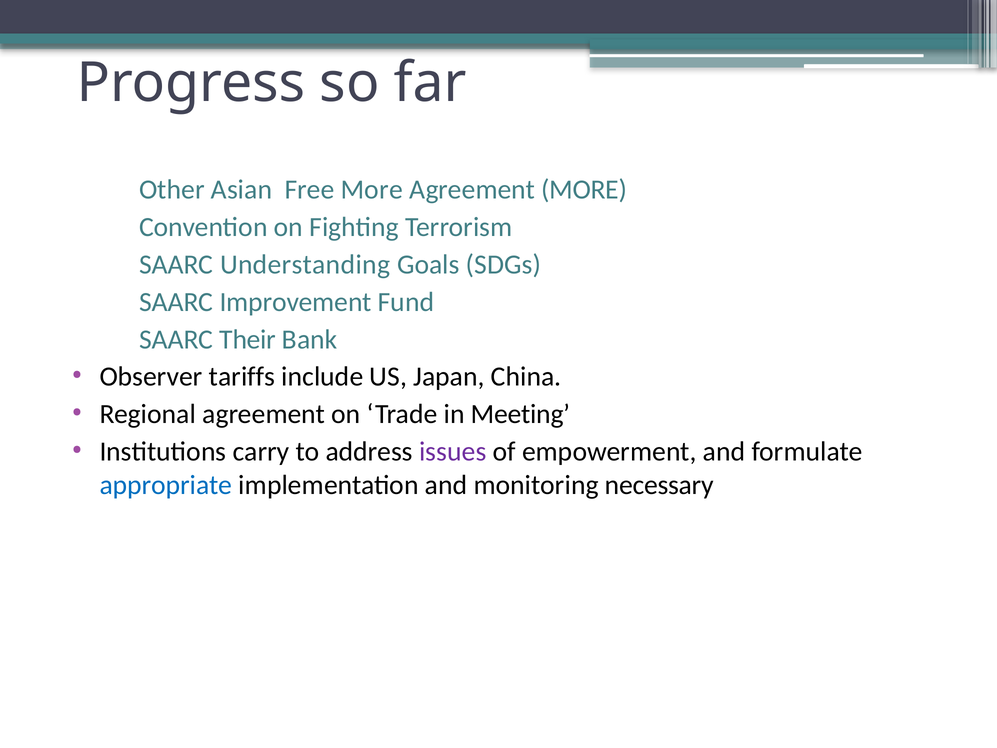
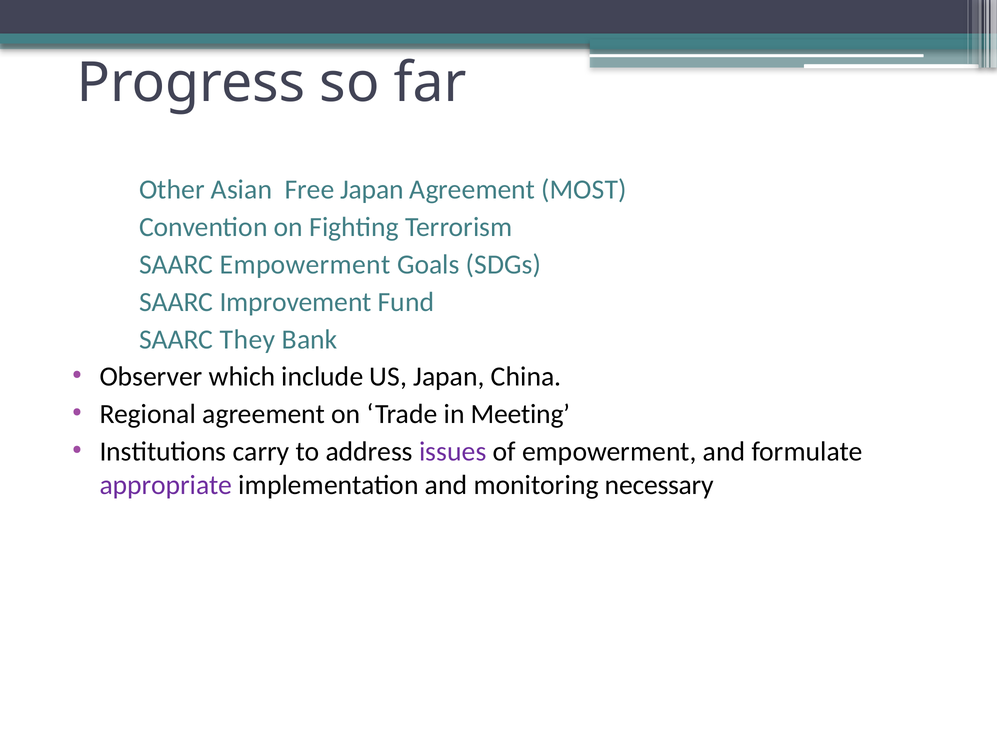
Free More: More -> Japan (372, 190)
Agreement MORE: MORE -> MOST (584, 190)
SAARC Understanding: Understanding -> Empowerment (305, 264)
Their: Their -> They (248, 339)
tariffs: tariffs -> which (242, 377)
appropriate colour: blue -> purple (166, 485)
